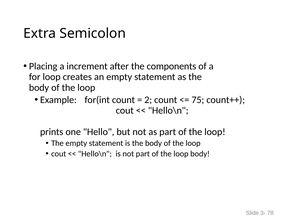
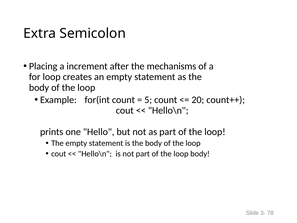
components: components -> mechanisms (171, 66)
2: 2 -> 5 (148, 100)
75: 75 -> 20 (198, 100)
